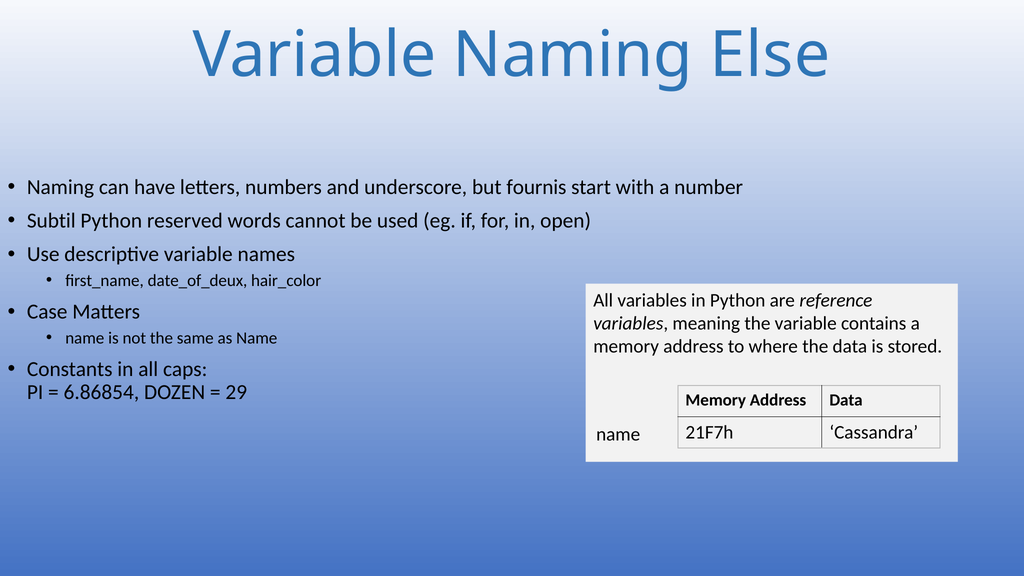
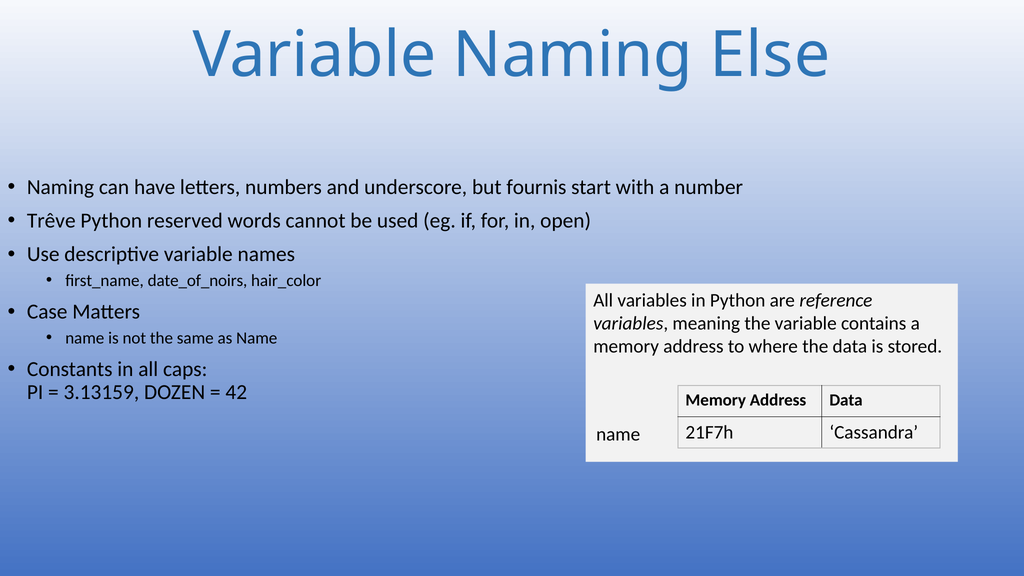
Subtil: Subtil -> Trêve (51, 221)
date_of_deux: date_of_deux -> date_of_noirs (198, 280)
6.86854: 6.86854 -> 3.13159 (101, 392)
29: 29 -> 42 (236, 392)
